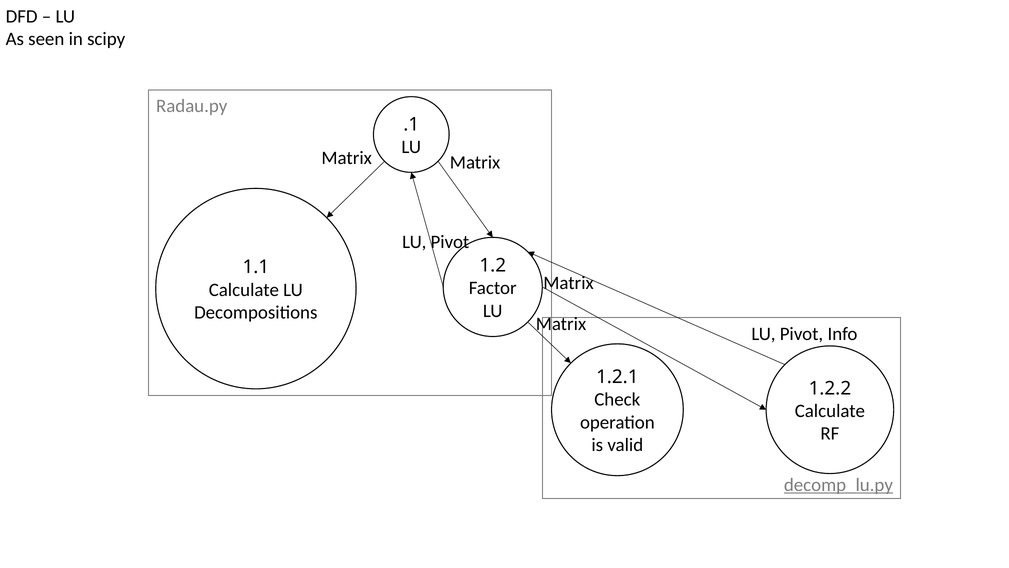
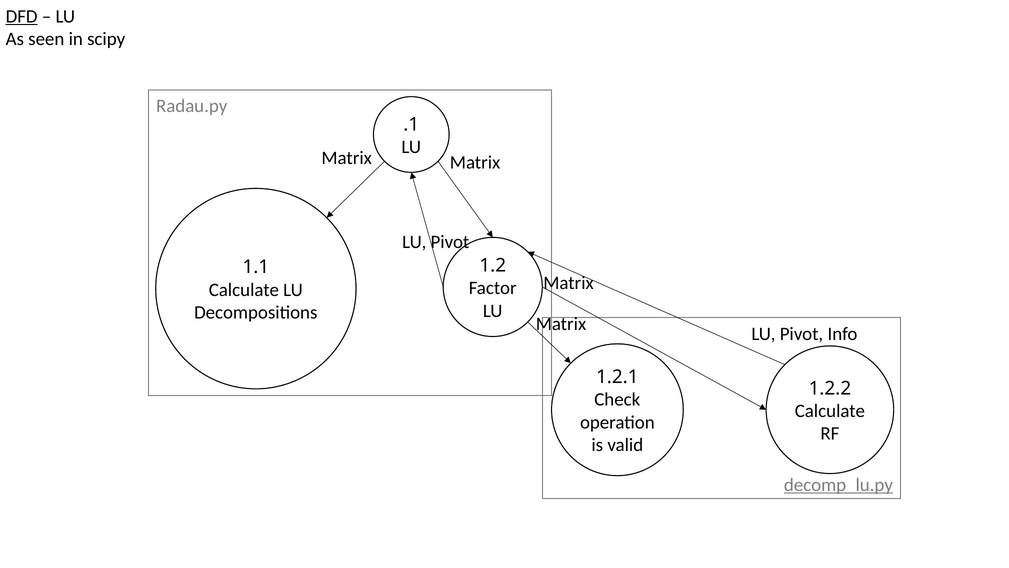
DFD underline: none -> present (22, 16)
